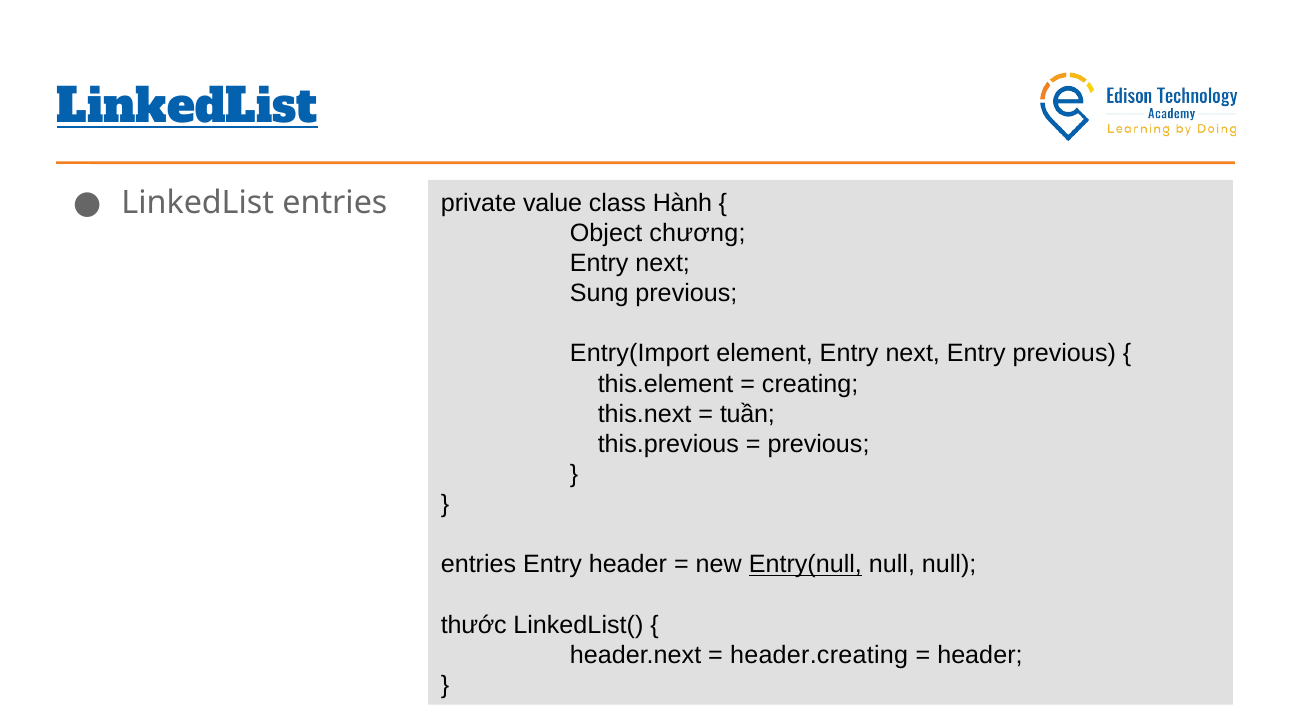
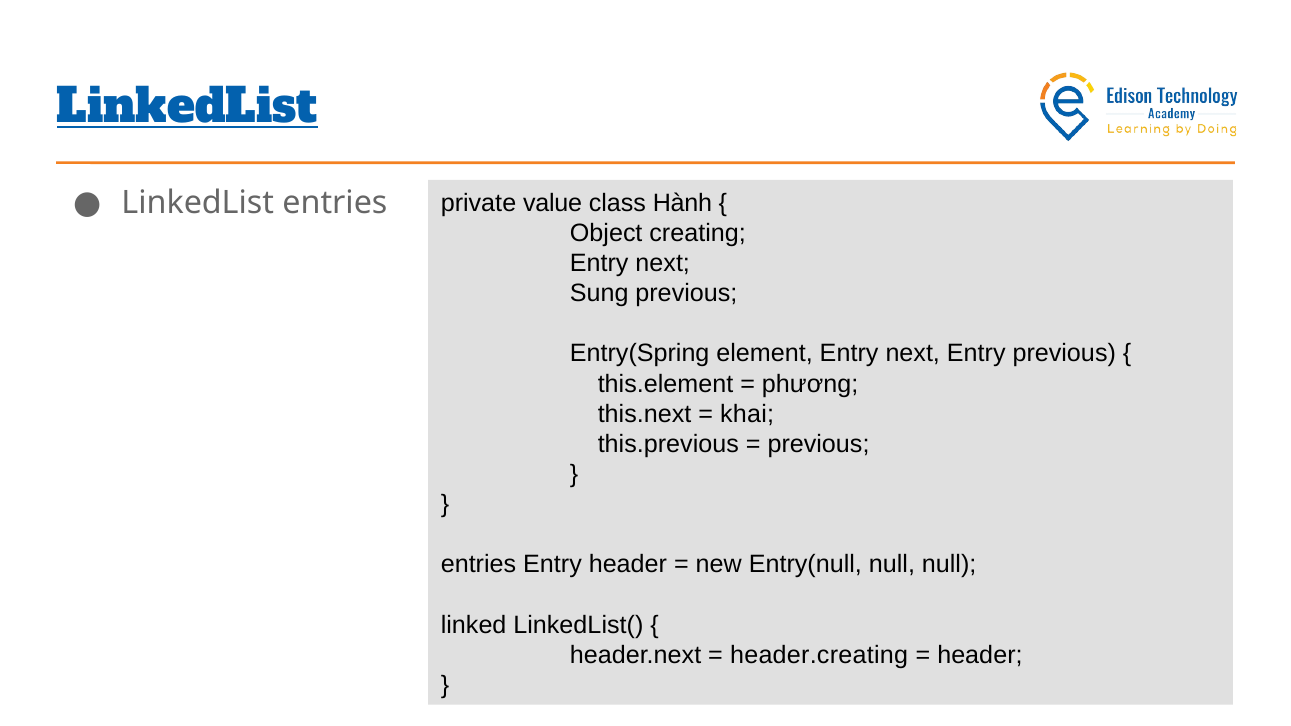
chương: chương -> creating (698, 233)
Entry(Import: Entry(Import -> Entry(Spring (640, 354)
creating: creating -> phương (810, 384)
tuần: tuần -> khai (747, 414)
Entry(null underline: present -> none (805, 565)
thước: thước -> linked (474, 625)
